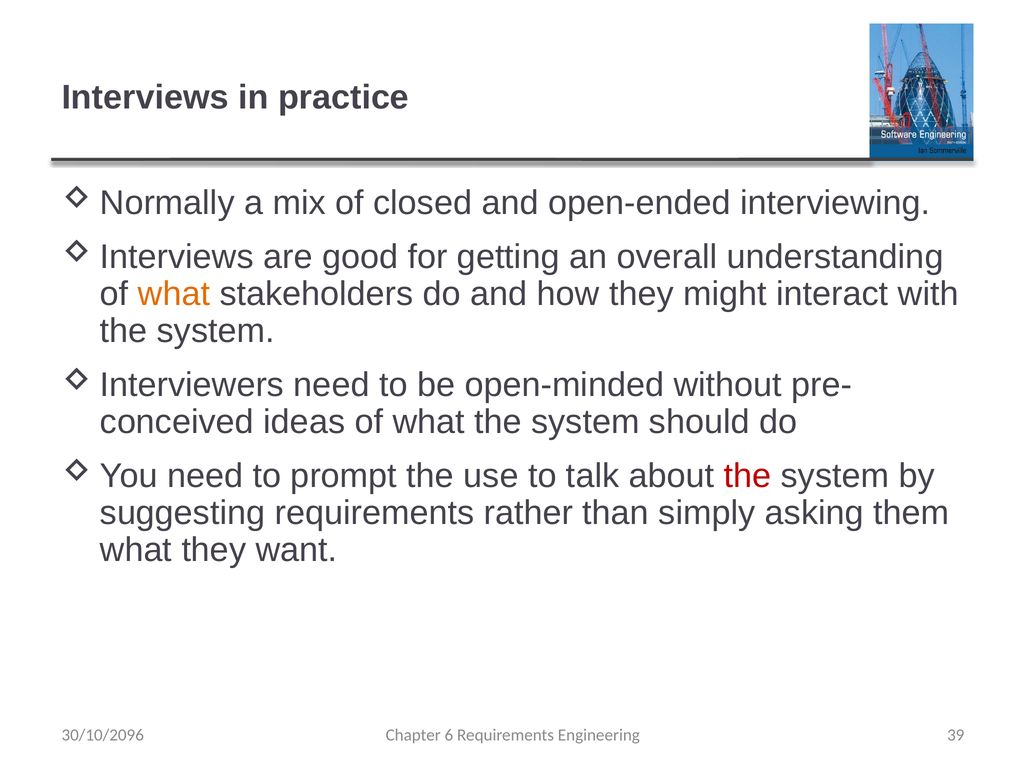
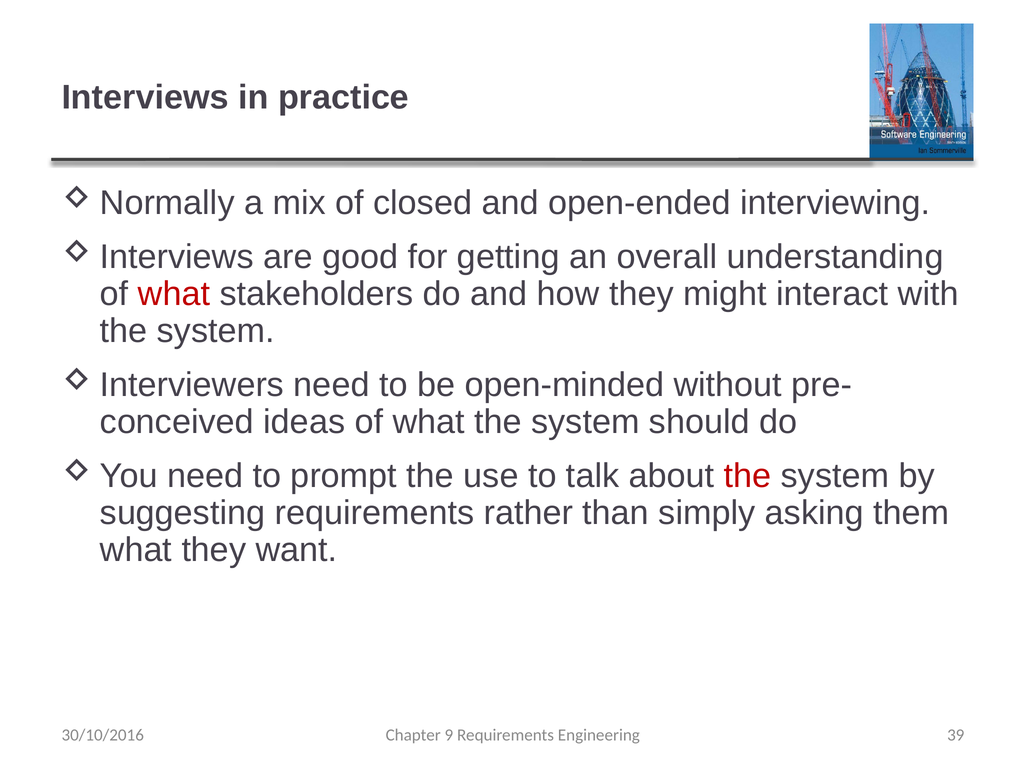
what colour: orange -> red (174, 294)
30/10/2096: 30/10/2096 -> 30/10/2016 (103, 735)
6: 6 -> 9 (449, 735)
